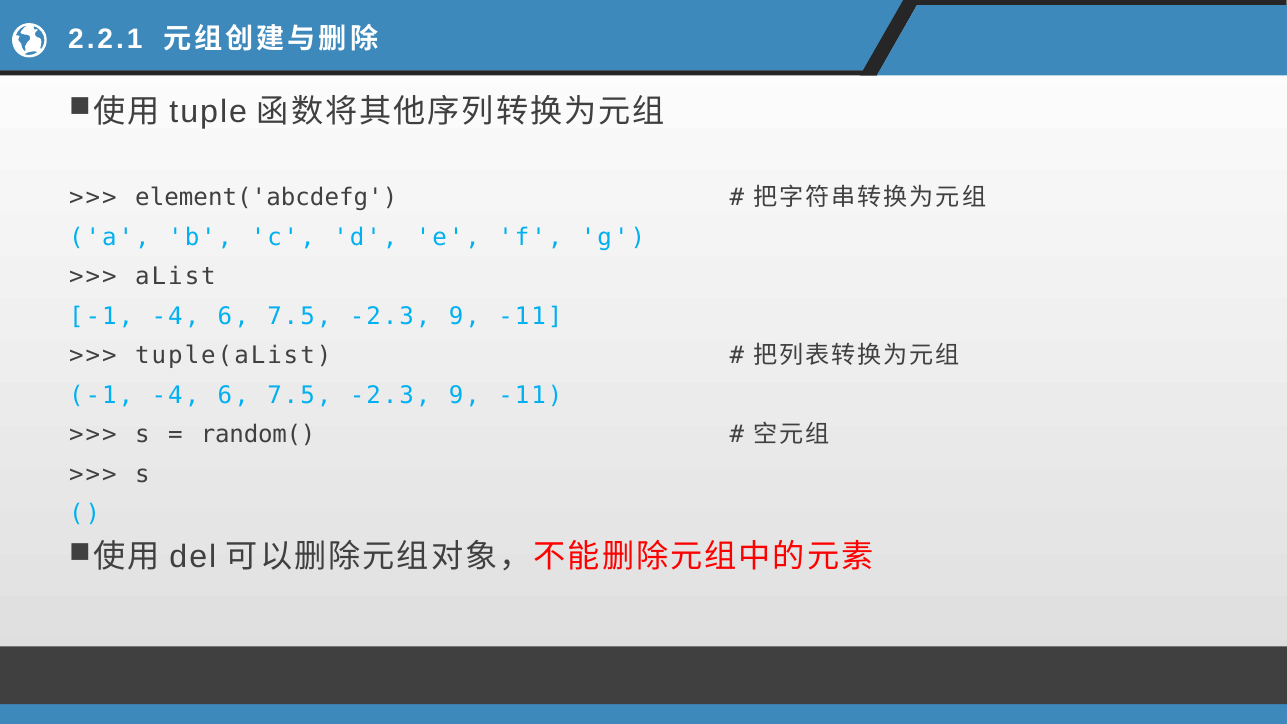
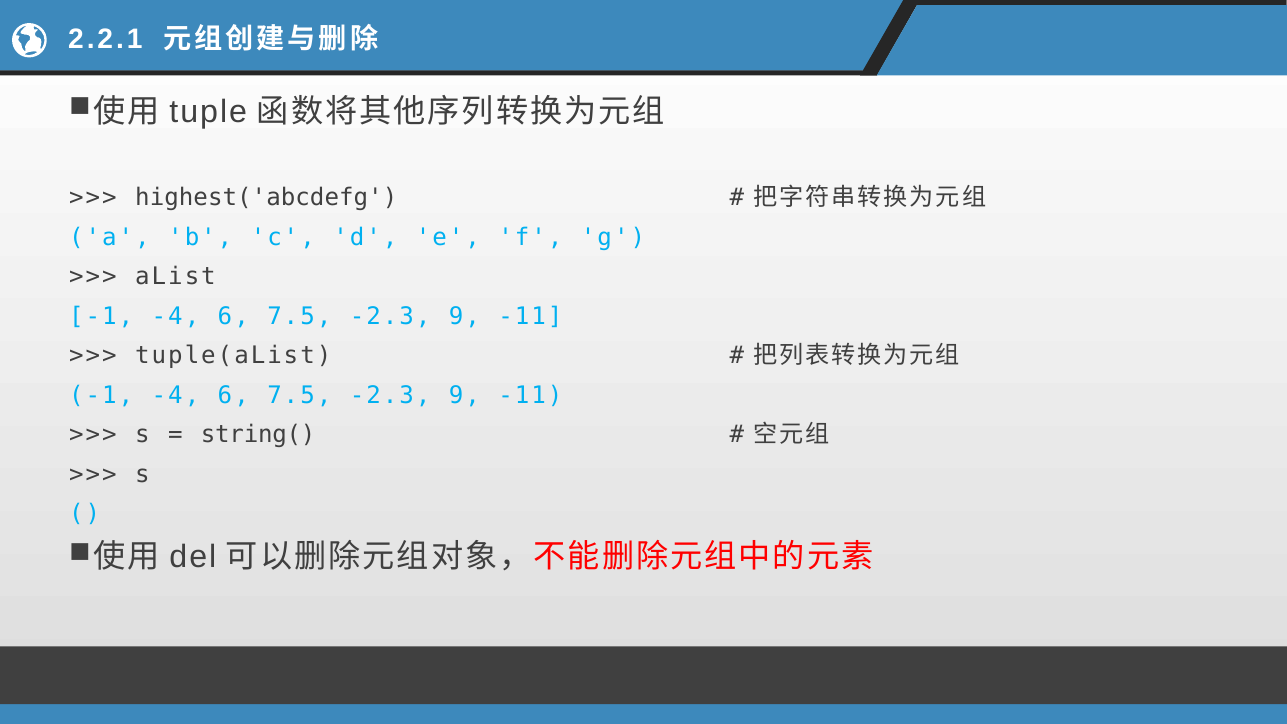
element('abcdefg: element('abcdefg -> highest('abcdefg (266, 198)
random(: random( -> string( (258, 435)
